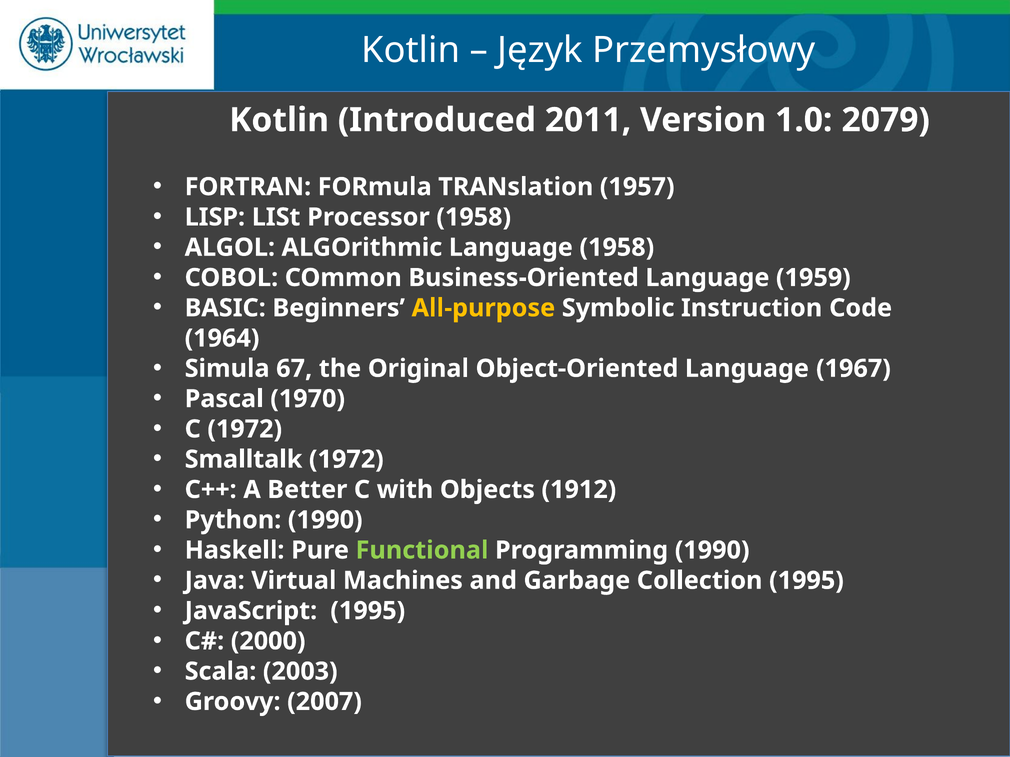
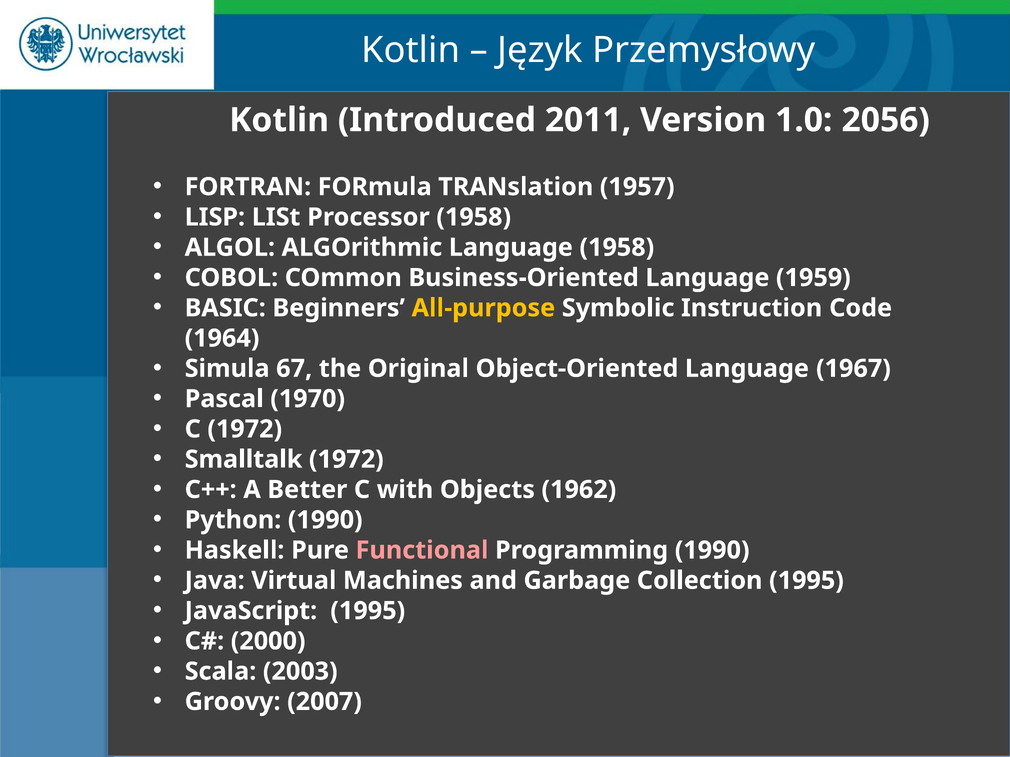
2079: 2079 -> 2056 (886, 120)
1912: 1912 -> 1962 (579, 490)
Functional colour: light green -> pink (422, 551)
